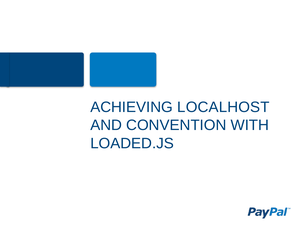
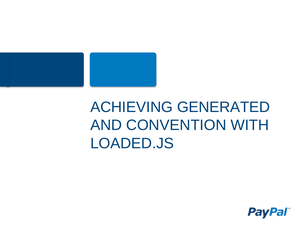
LOCALHOST: LOCALHOST -> GENERATED (224, 107)
